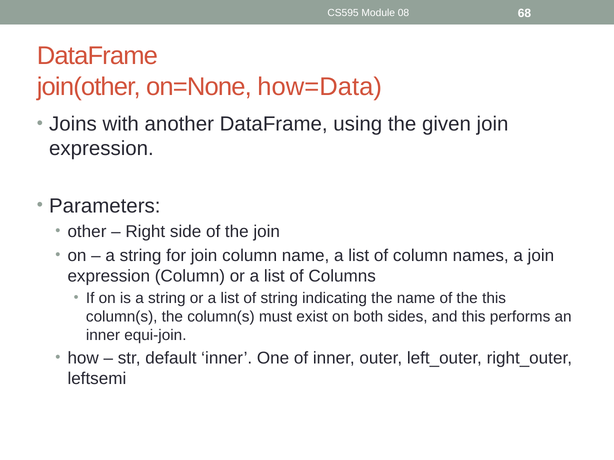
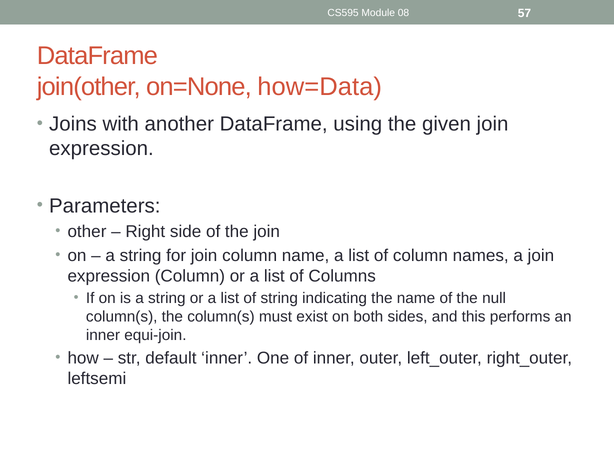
68: 68 -> 57 (524, 13)
the this: this -> null (494, 299)
